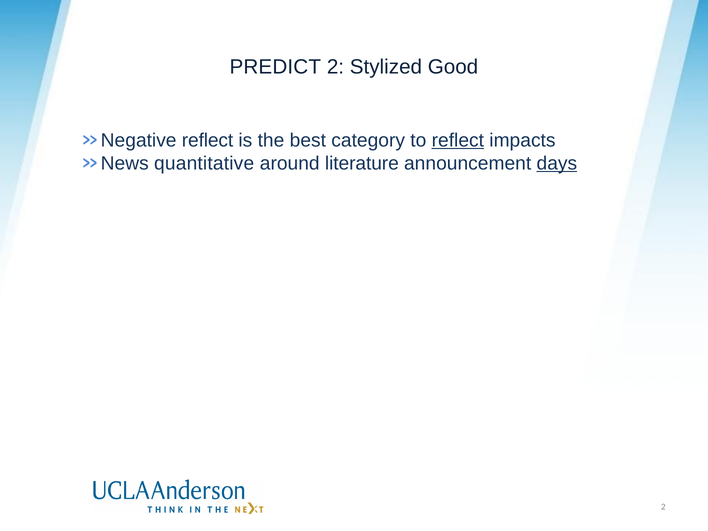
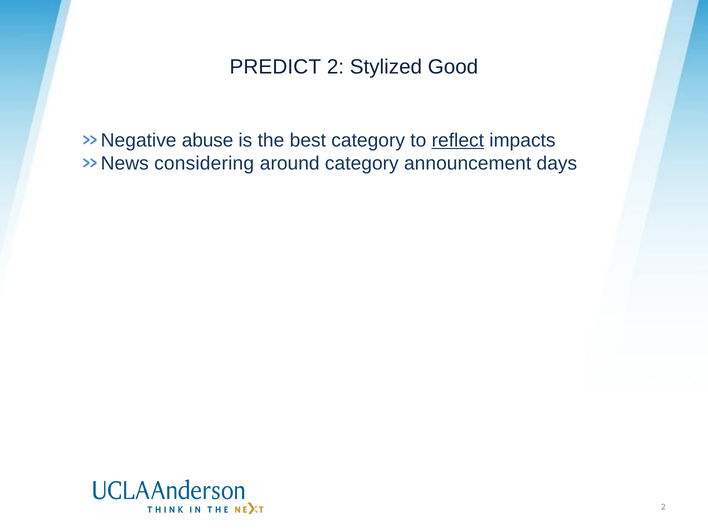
reflect: reflect -> abuse (208, 140)
quantitative: quantitative -> considering (204, 163)
around literature: literature -> category (362, 163)
days underline: present -> none (557, 163)
